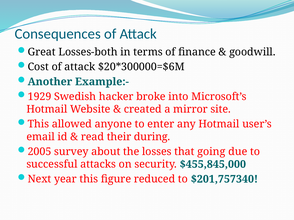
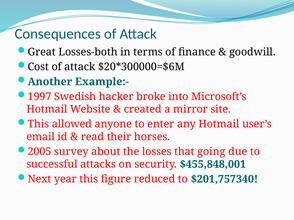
1929: 1929 -> 1997 (40, 97)
during: during -> horses (152, 137)
$455,845,000: $455,845,000 -> $455,848,001 (213, 165)
